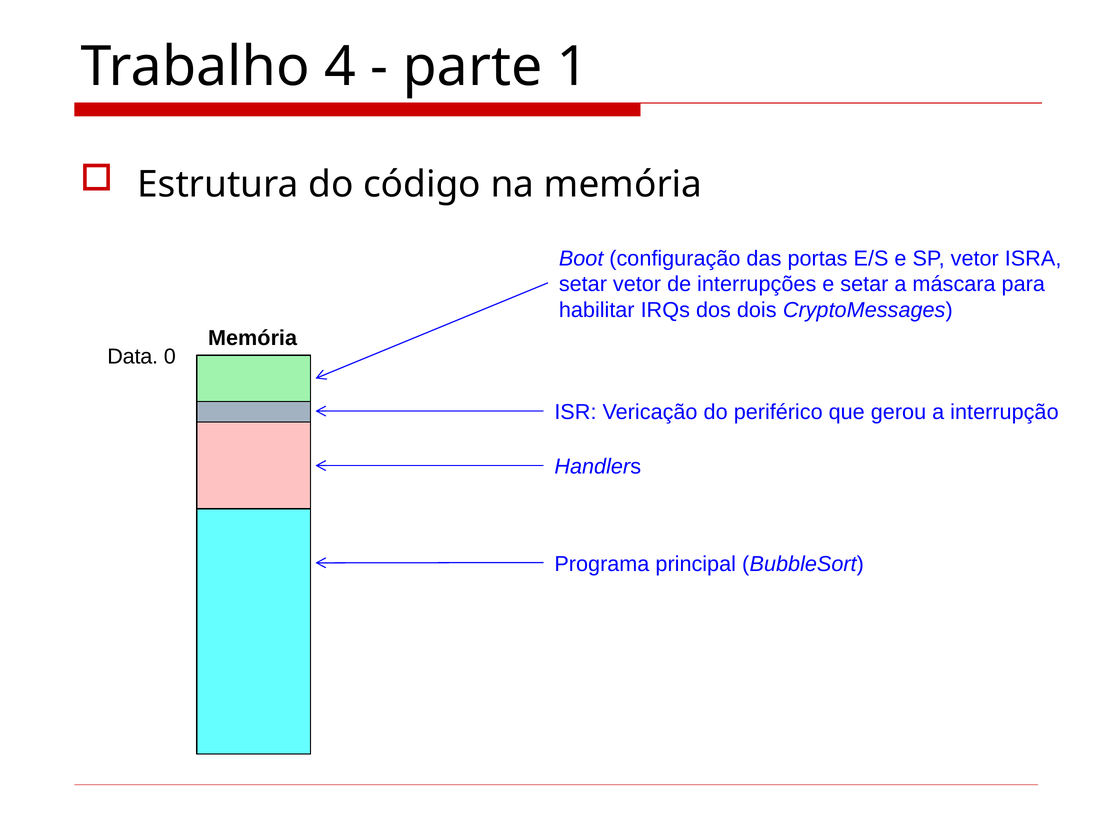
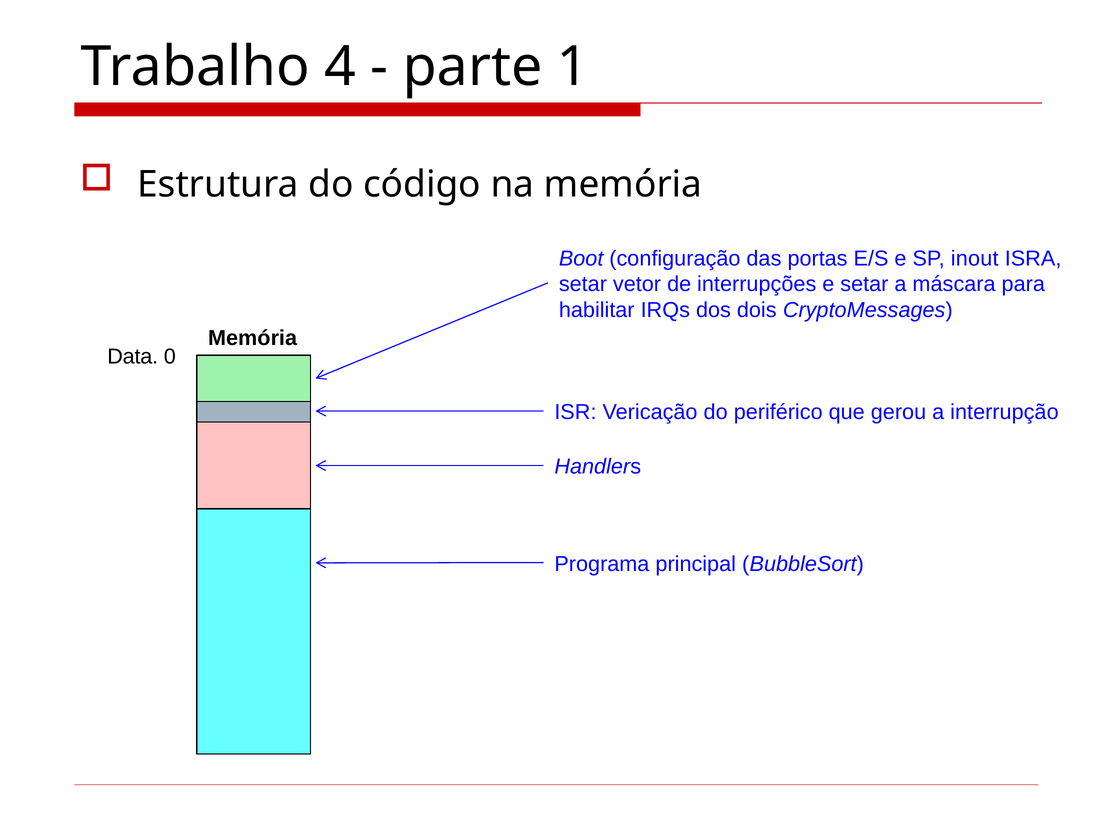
SP vetor: vetor -> inout (975, 258)
